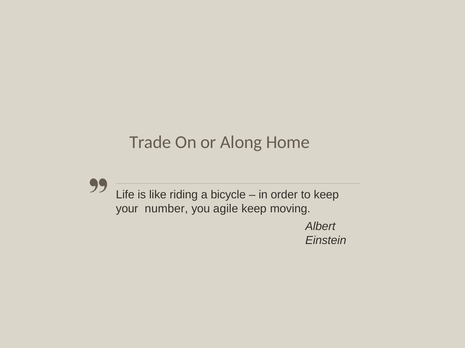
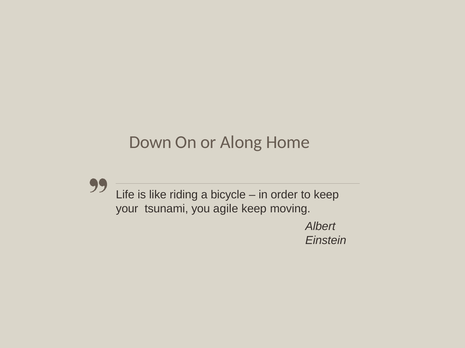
Trade: Trade -> Down (150, 142)
number: number -> tsunami (166, 209)
